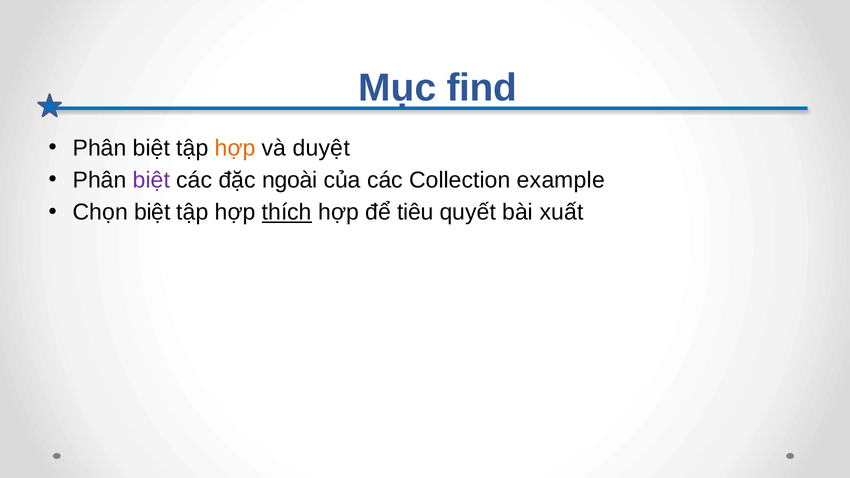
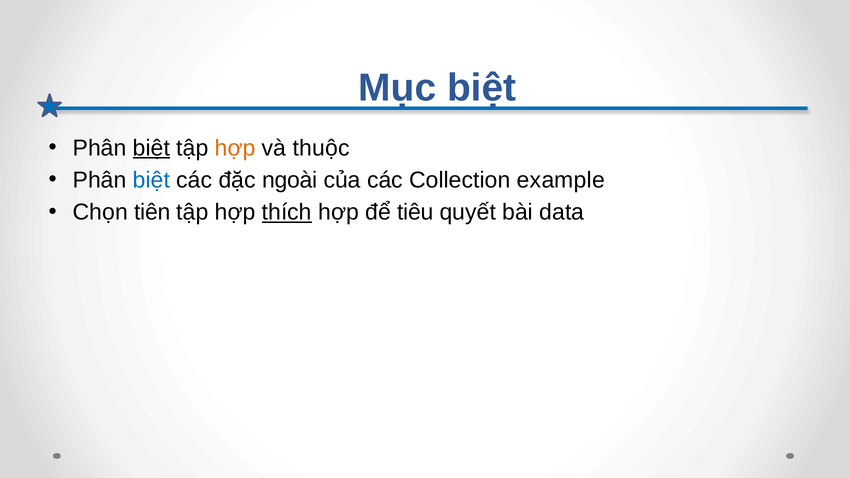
Mục find: find -> biệt (482, 88)
biệt underline: none -> present (151, 148)
duyệt: duyệt -> thuộc (321, 148)
biệt colour: purple -> blue (151, 180)
Chọn biệt: biệt -> tiên (152, 212)
xuất: xuất -> data (562, 212)
